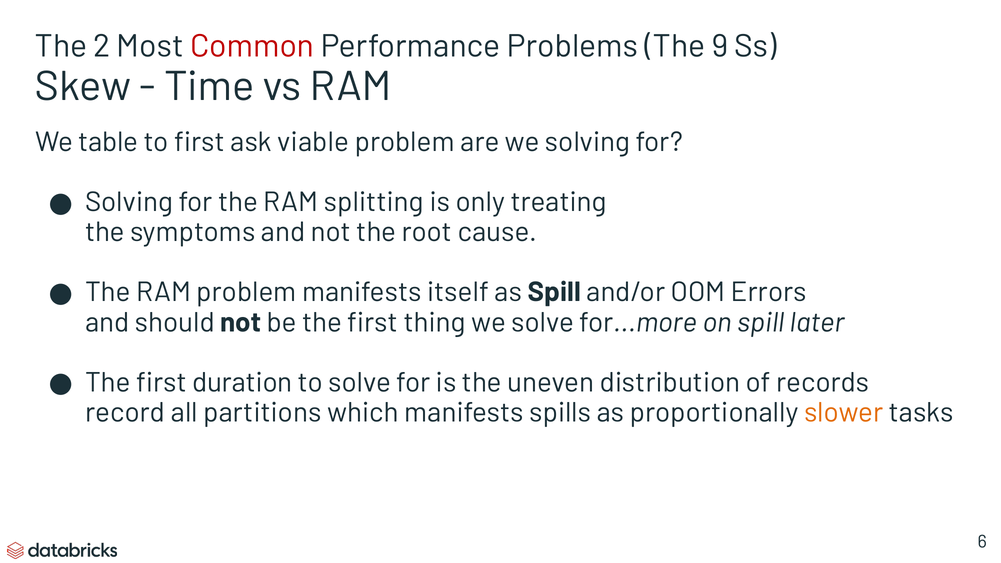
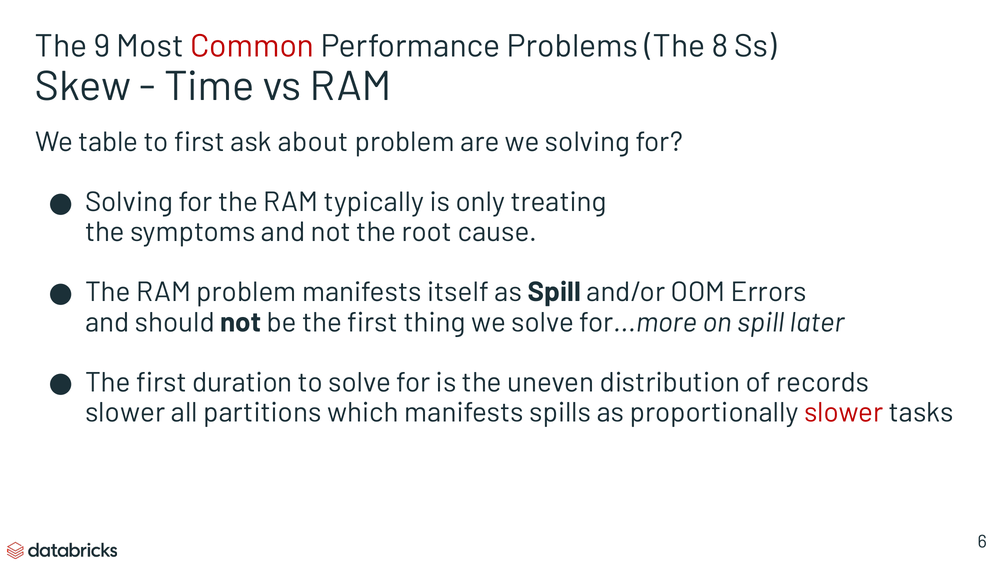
2: 2 -> 9 (102, 46)
9: 9 -> 8 (720, 46)
viable: viable -> about (313, 142)
splitting: splitting -> typically (374, 202)
record: record -> slower (125, 412)
slower colour: orange -> red (844, 412)
